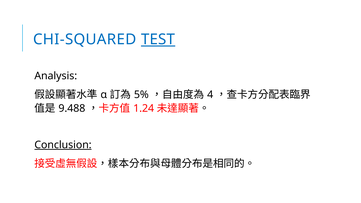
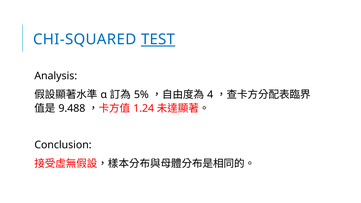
Conclusion underline: present -> none (63, 145)
